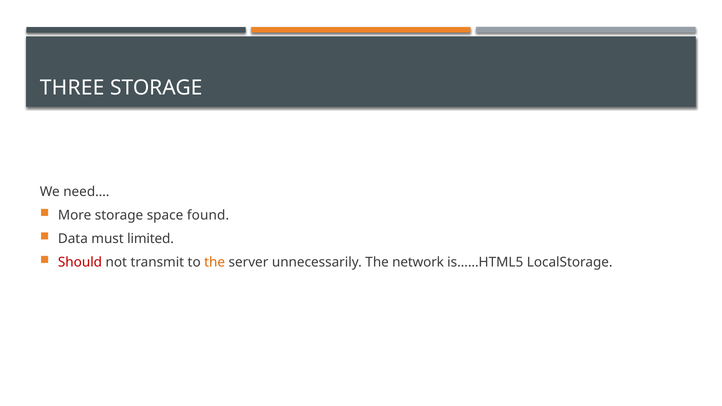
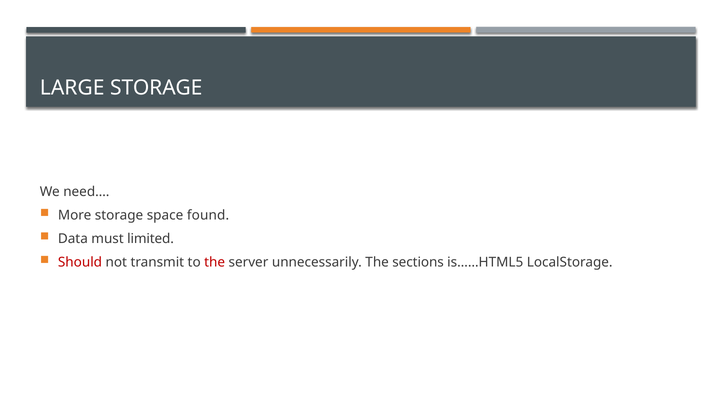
THREE: THREE -> LARGE (72, 88)
the colour: orange -> red (215, 262)
network: network -> sections (418, 262)
